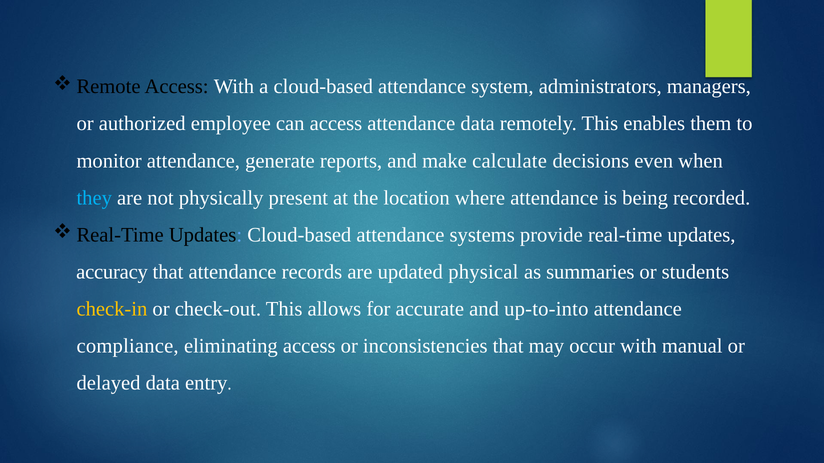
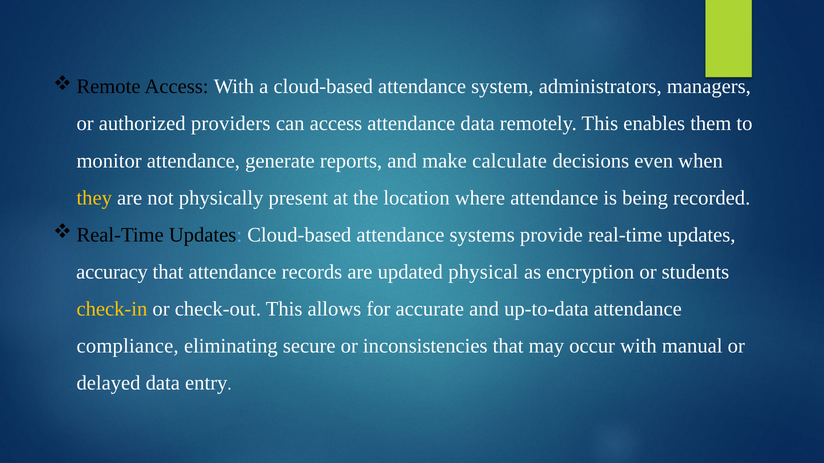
employee: employee -> providers (231, 124)
they colour: light blue -> yellow (94, 198)
summaries: summaries -> encryption (590, 272)
up-to-into: up-to-into -> up-to-data (546, 309)
eliminating access: access -> secure (309, 346)
